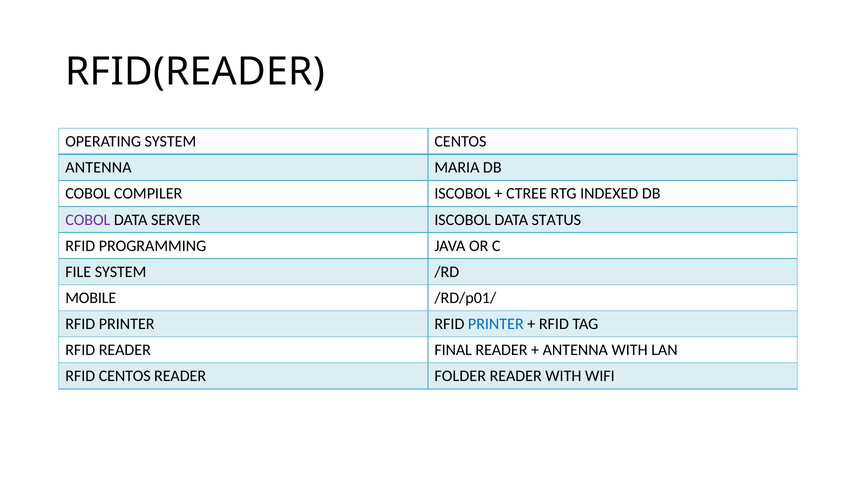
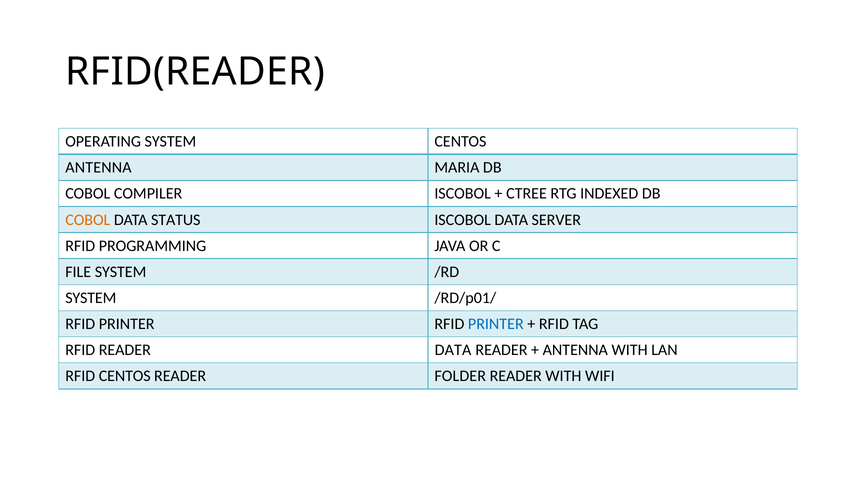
COBOL colour: purple -> orange (88, 219)
SERVER: SERVER -> STATUS (176, 219)
STATUS: STATUS -> SERVER (556, 219)
MOBILE: MOBILE -> SYSTEM (91, 298)
READER FINAL: FINAL -> DATA (453, 350)
